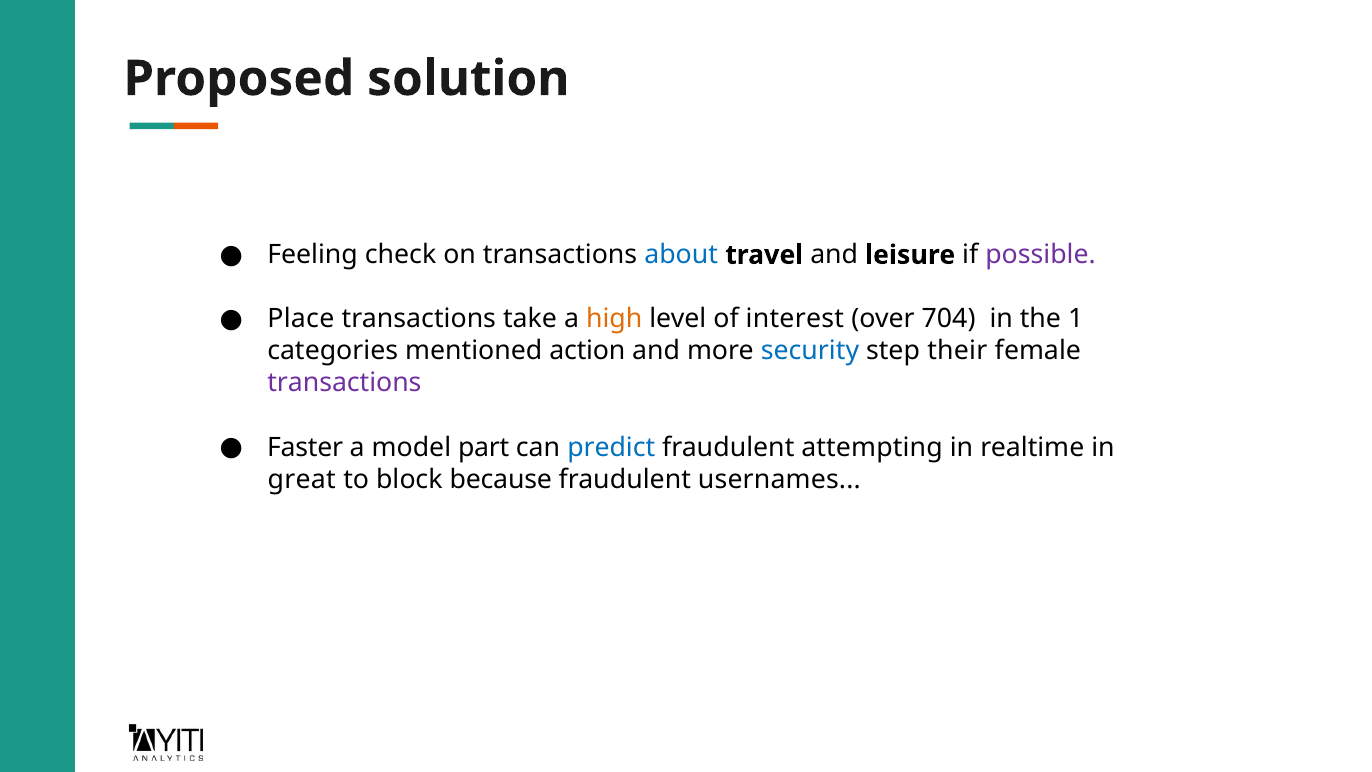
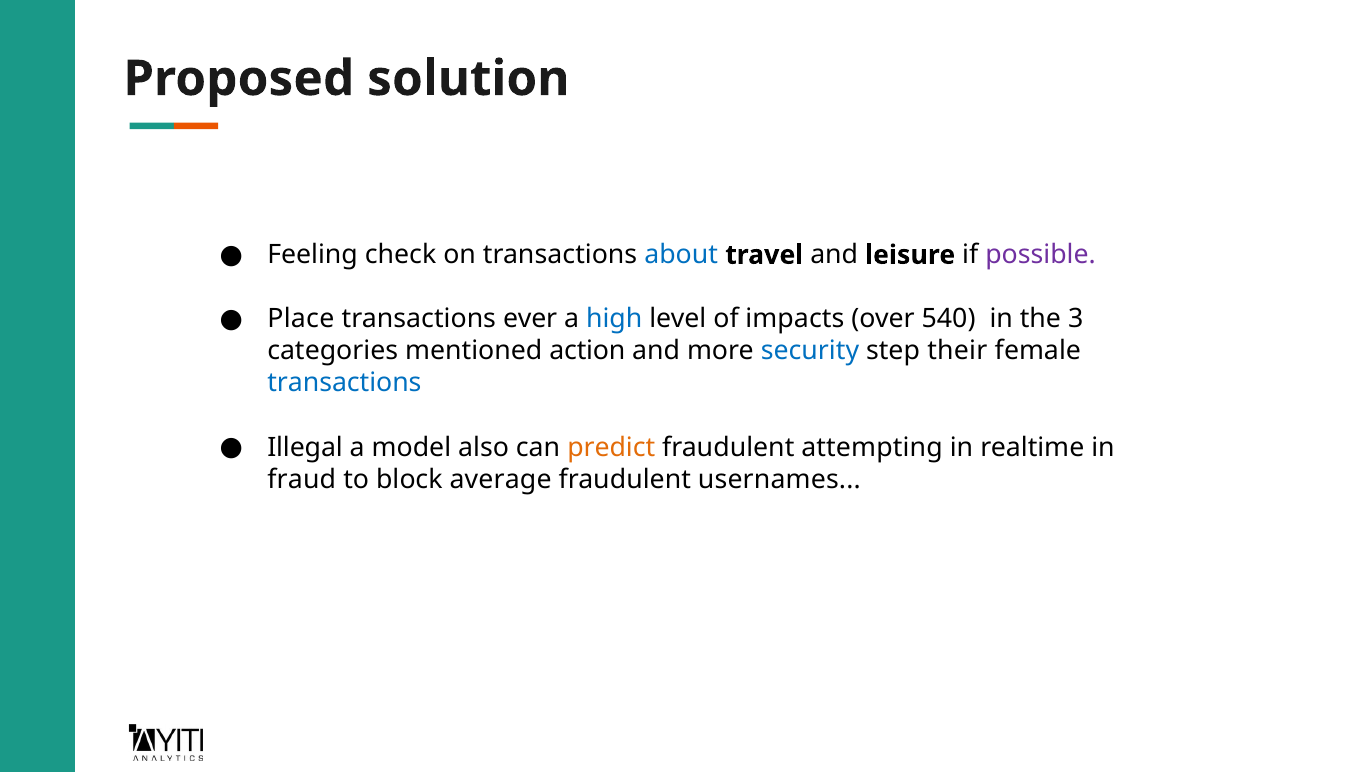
take: take -> ever (530, 319)
high colour: orange -> blue (614, 319)
interest: interest -> impacts (795, 319)
704: 704 -> 540 (949, 319)
1: 1 -> 3 (1076, 319)
transactions colour: purple -> blue (344, 383)
Faster: Faster -> Illegal (305, 447)
part: part -> also (484, 447)
predict colour: blue -> orange (611, 447)
great: great -> fraud (302, 479)
because: because -> average (501, 479)
